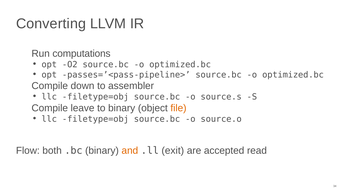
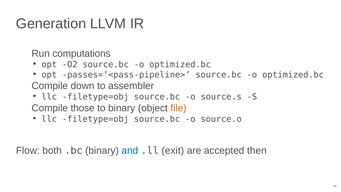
Converting: Converting -> Generation (51, 24)
leave: leave -> those (83, 108)
and colour: orange -> blue (130, 151)
read: read -> then (257, 151)
